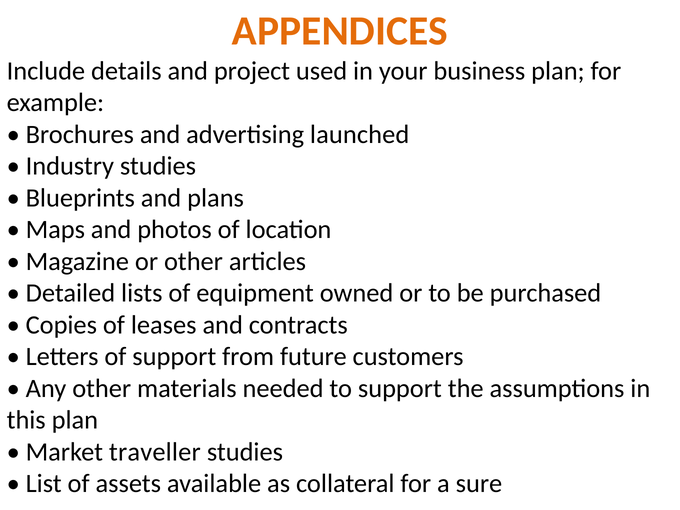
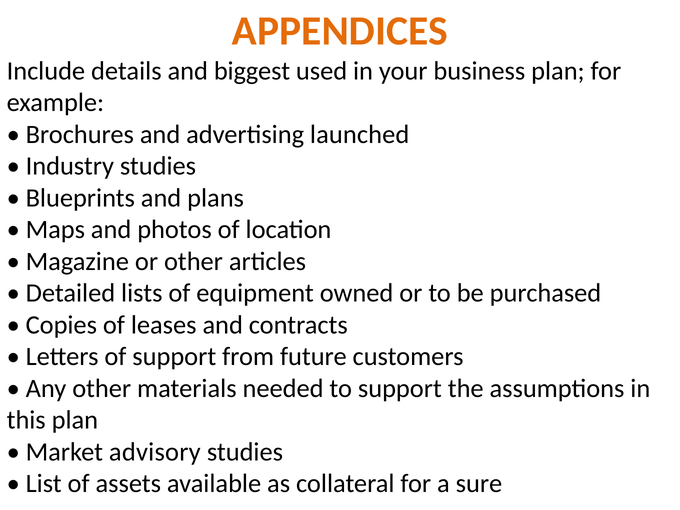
project: project -> biggest (252, 71)
traveller: traveller -> advisory (155, 452)
